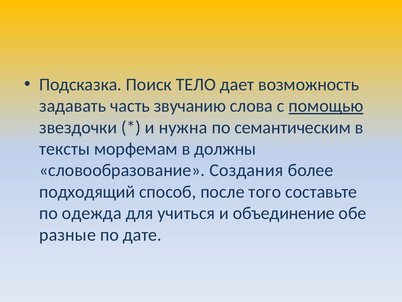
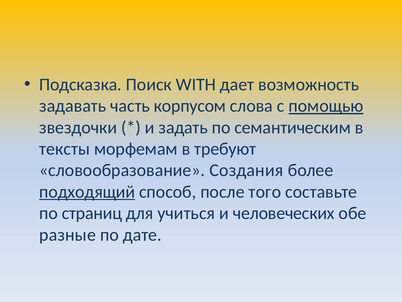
ТЕЛО: ТЕЛО -> WITH (196, 84)
звучанию: звучанию -> корпусом (190, 106)
нужна: нужна -> задать (183, 127)
должны: должны -> требуют (225, 149)
подходящий underline: none -> present (87, 192)
одежда: одежда -> страниц (92, 213)
объединение: объединение -> человеческих (284, 213)
